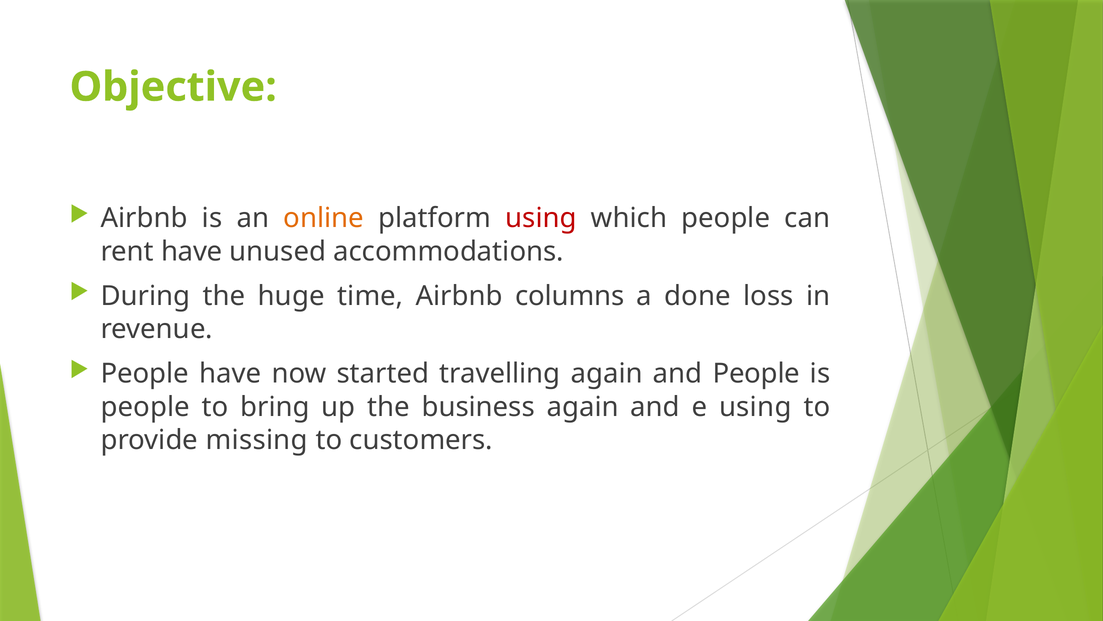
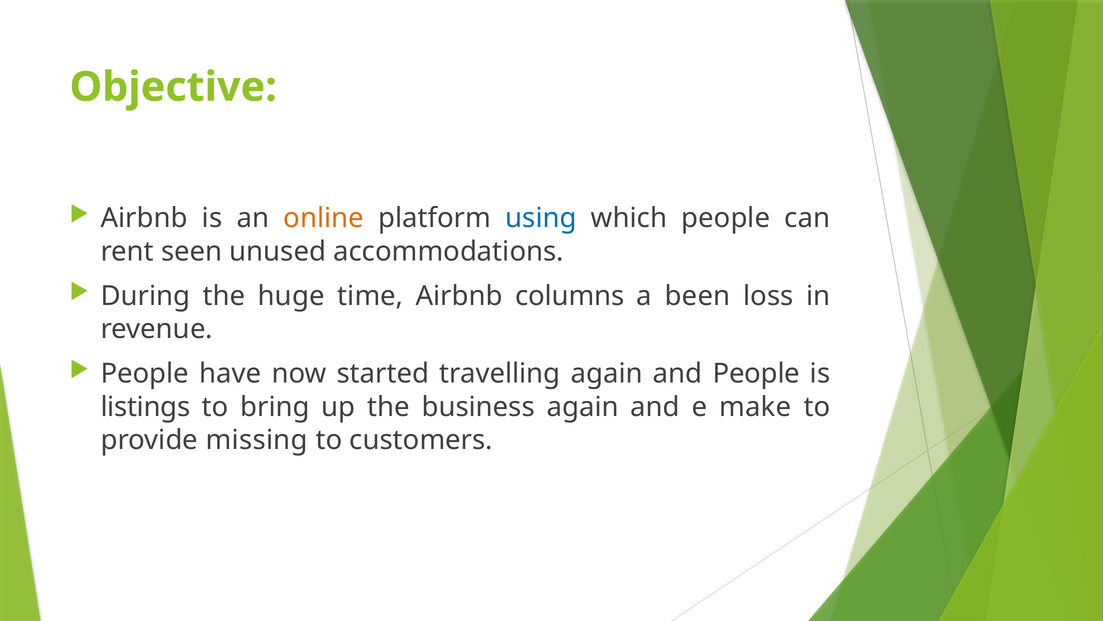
using colour: red -> blue (541, 218)
rent have: have -> seen (192, 251)
done: done -> been (698, 296)
people: people -> listings (145, 407)
e using: using -> make (755, 407)
